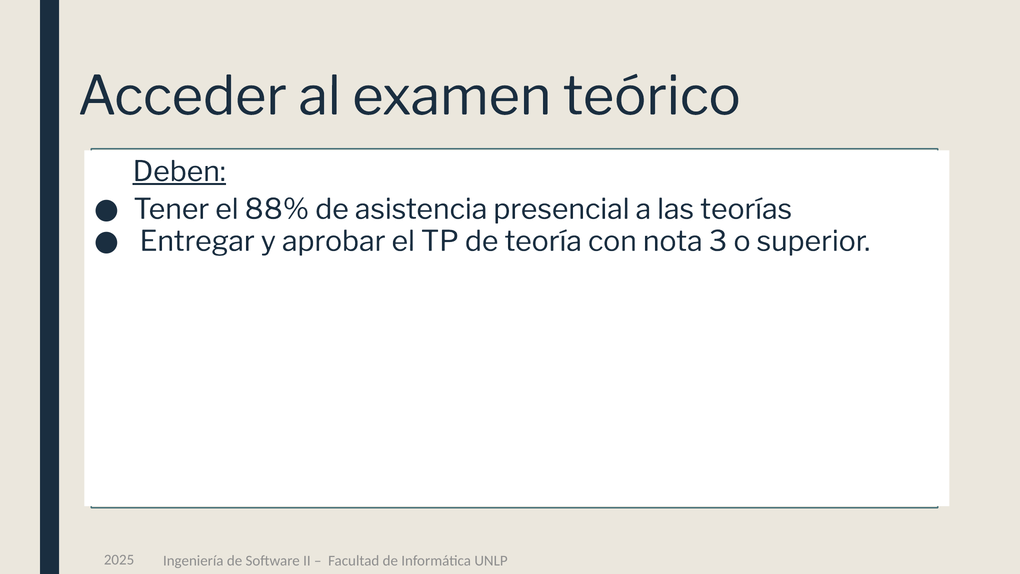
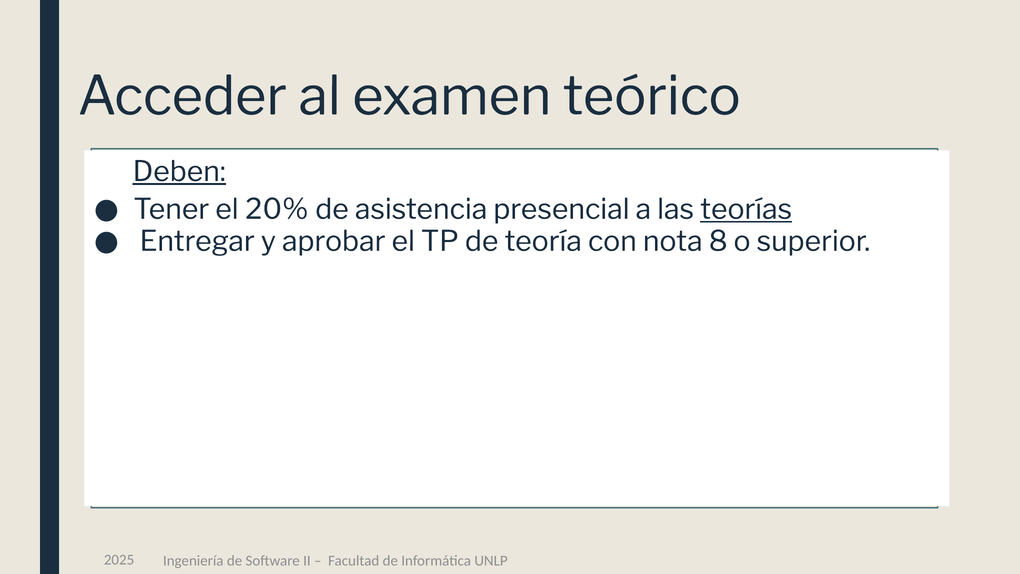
88%: 88% -> 20% (277, 209)
teorías underline: none -> present (746, 209)
3: 3 -> 8 (718, 241)
